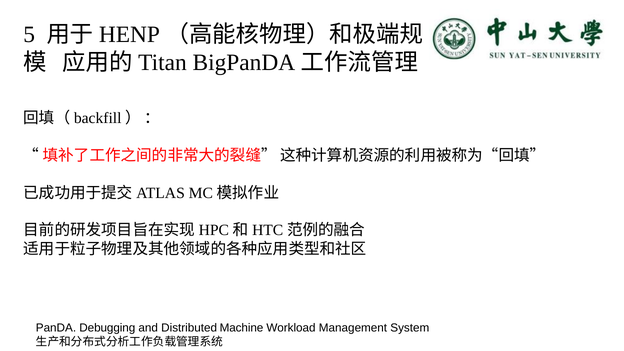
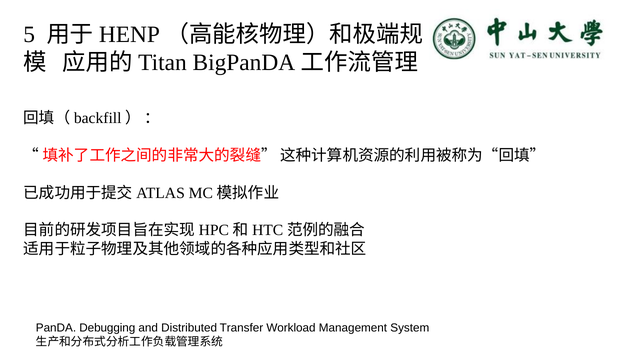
Machine: Machine -> Transfer (241, 328)
